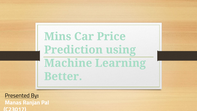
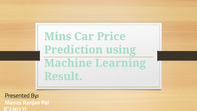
Better: Better -> Result (63, 76)
